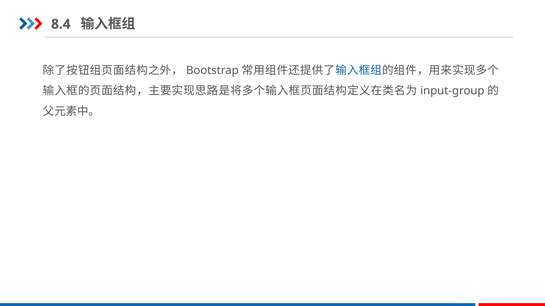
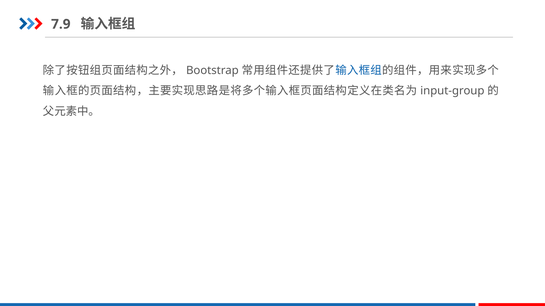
8.4: 8.4 -> 7.9 (61, 24)
